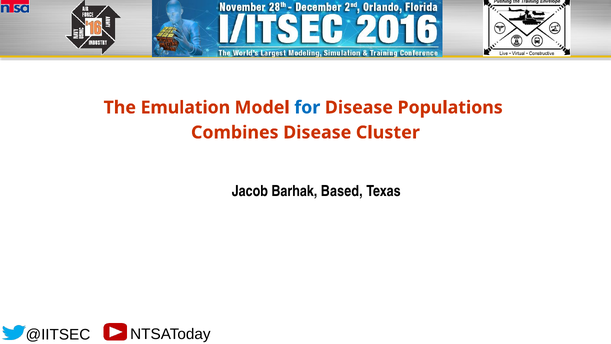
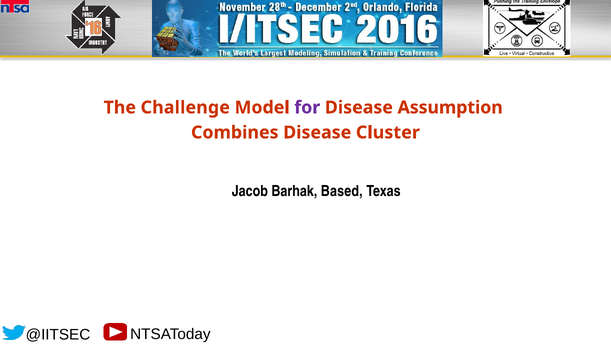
Emulation: Emulation -> Challenge (185, 107)
for colour: blue -> purple (307, 107)
Populations: Populations -> Assumption (450, 107)
